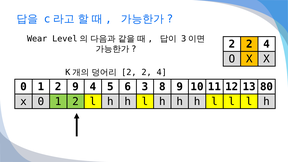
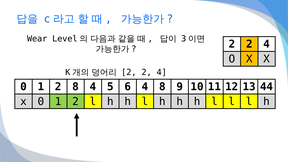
2 9: 9 -> 8 (76, 87)
6 3: 3 -> 4 (145, 87)
80: 80 -> 44 (267, 87)
